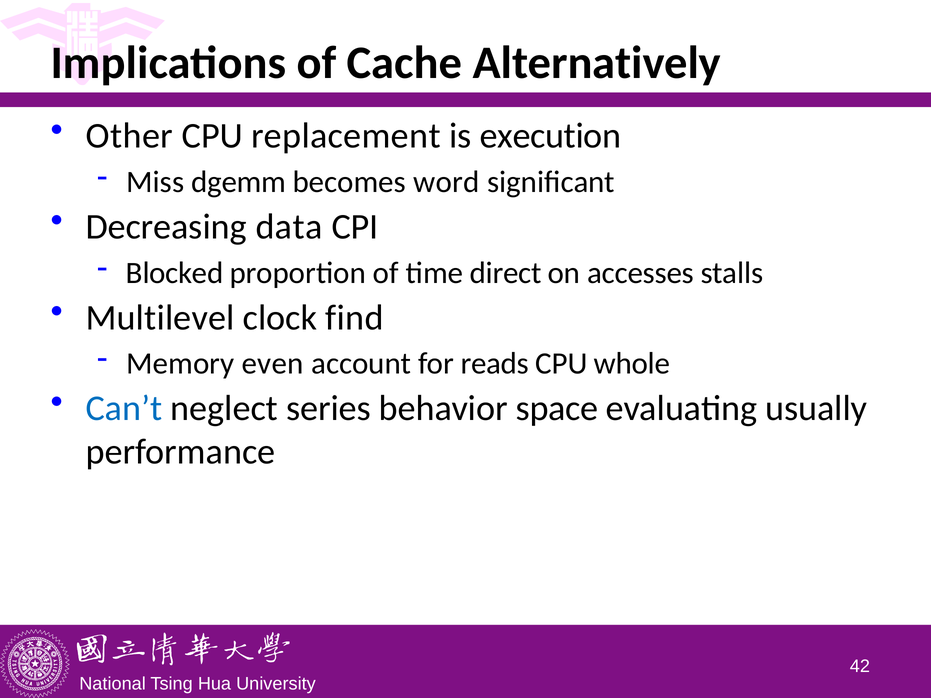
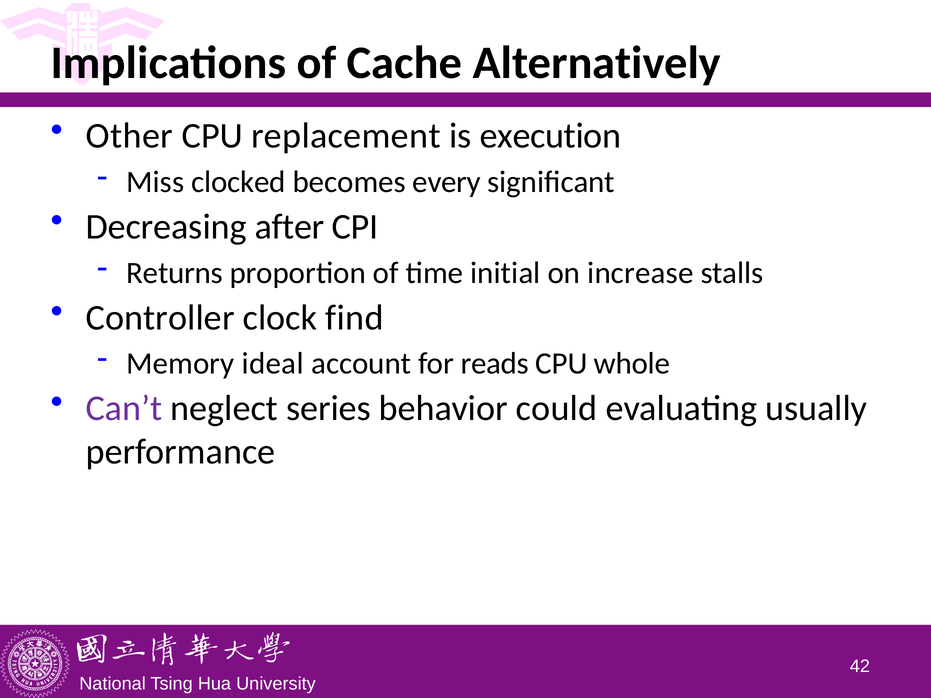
dgemm: dgemm -> clocked (238, 182)
word: word -> every (447, 182)
data: data -> after (289, 227)
Blocked: Blocked -> Returns (175, 273)
direct: direct -> initial (505, 273)
accesses: accesses -> increase (640, 273)
Multilevel: Multilevel -> Controller (160, 318)
even: even -> ideal (273, 364)
Can’t colour: blue -> purple (124, 408)
space: space -> could (557, 408)
